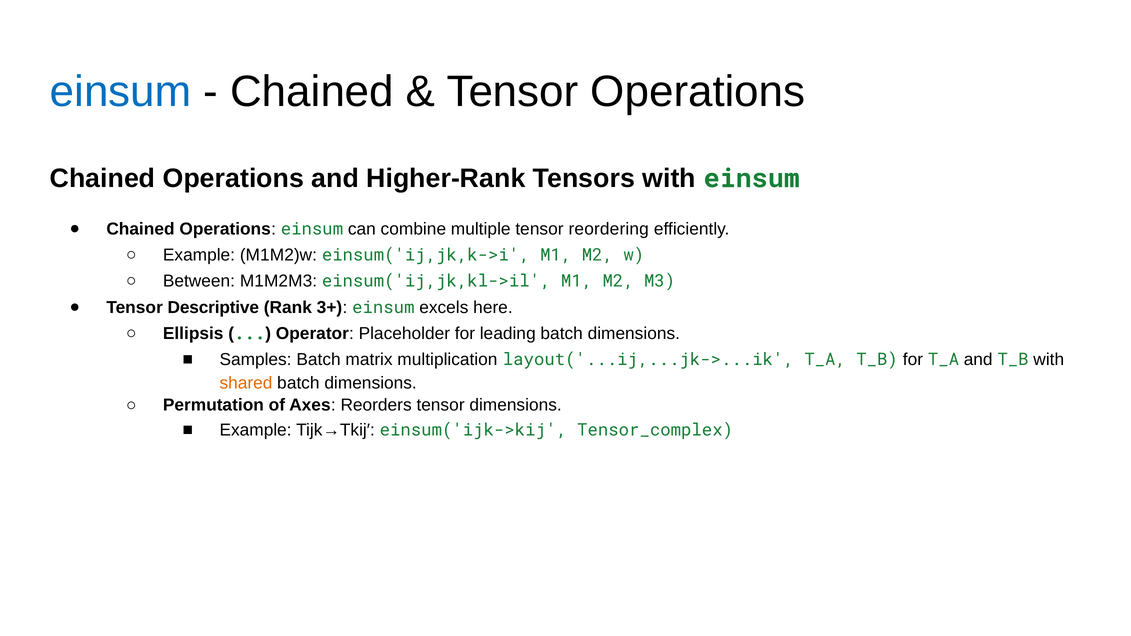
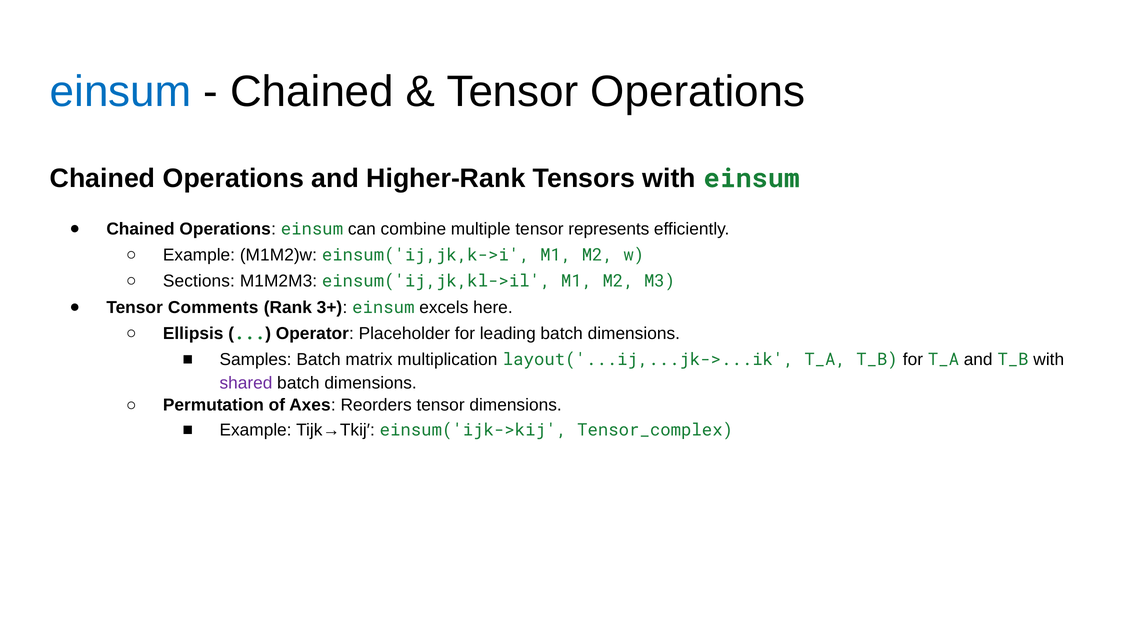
reordering: reordering -> represents (609, 229)
Between: Between -> Sections (199, 281)
Descriptive: Descriptive -> Comments (213, 308)
shared colour: orange -> purple (246, 383)
